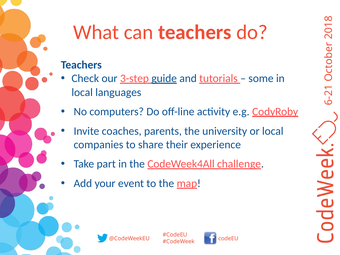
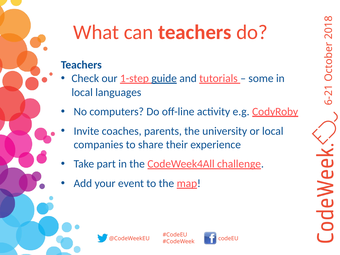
3-step: 3-step -> 1-step (134, 78)
